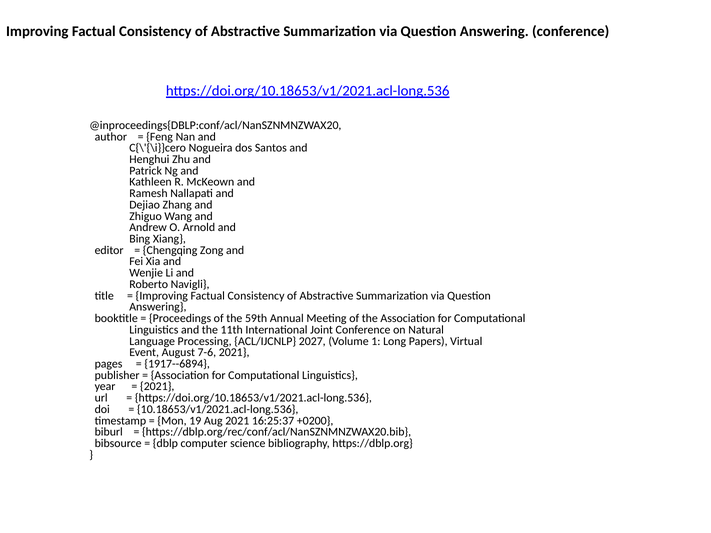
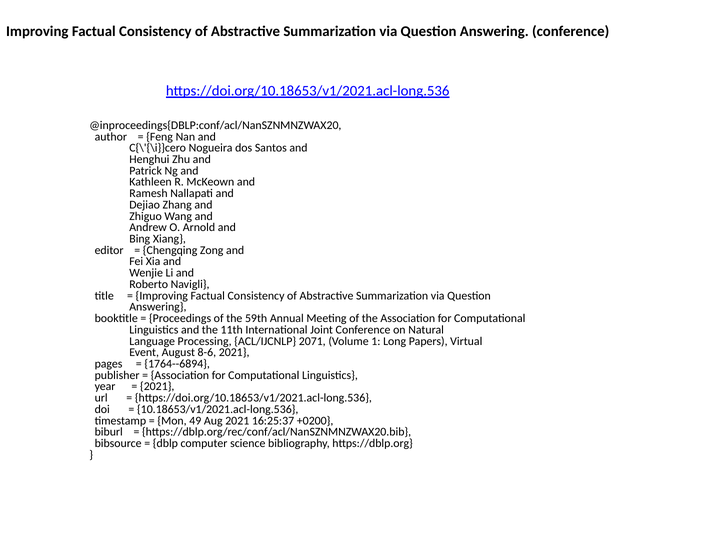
2027: 2027 -> 2071 (312, 341)
7-6: 7-6 -> 8-6 (207, 353)
1917--6894: 1917--6894 -> 1764--6894 (177, 364)
19: 19 -> 49 (195, 421)
